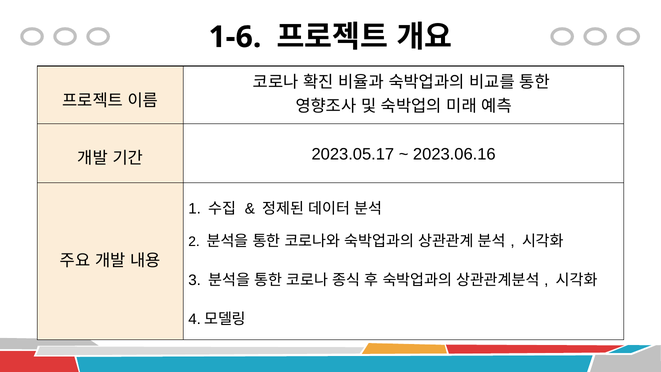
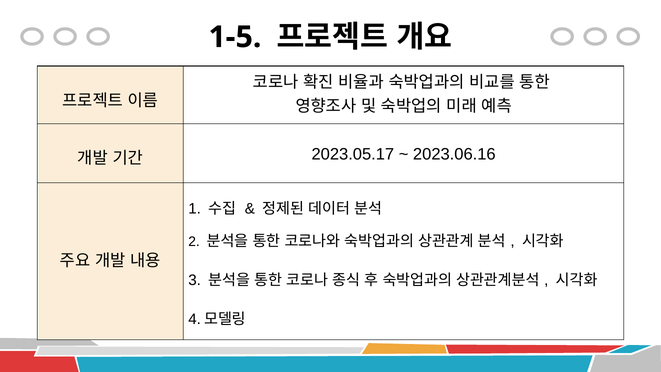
1-6: 1-6 -> 1-5 (235, 37)
